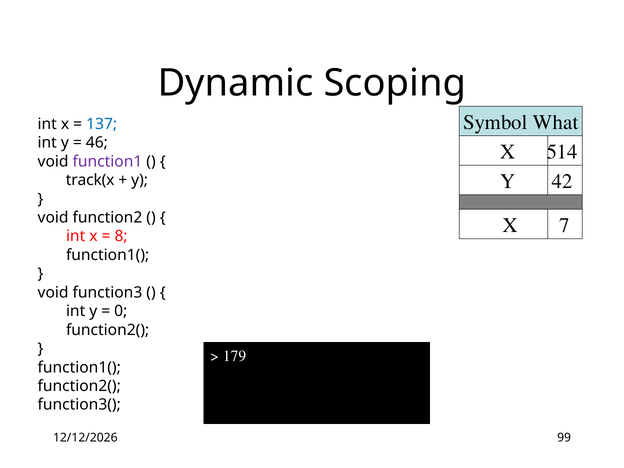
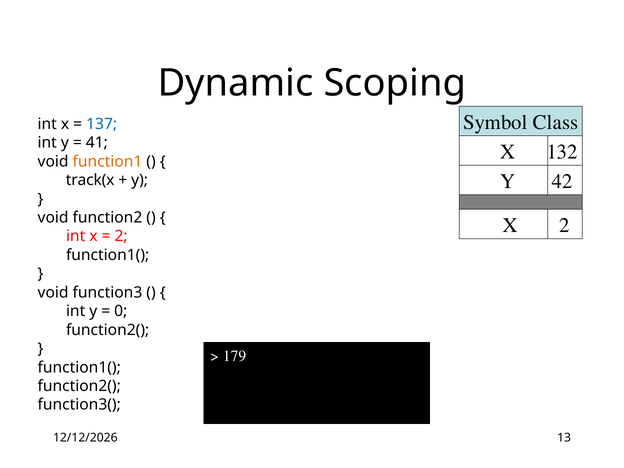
What: What -> Class (556, 122)
46: 46 -> 41 (97, 143)
514: 514 -> 132 (562, 152)
function1 colour: purple -> orange (107, 161)
X 7: 7 -> 2 (565, 226)
8: 8 -> 2 (121, 236)
99: 99 -> 13 (564, 438)
